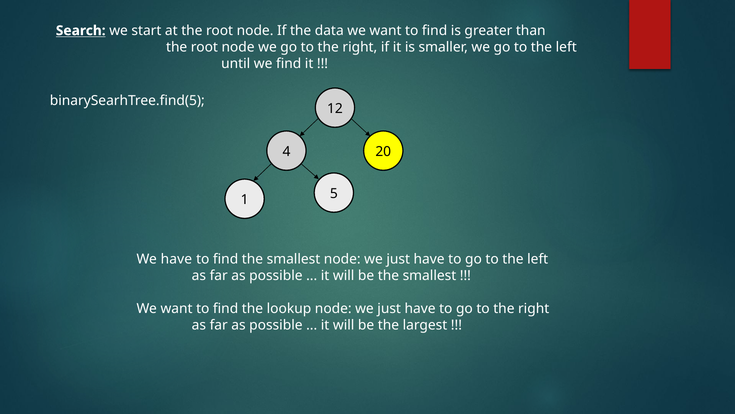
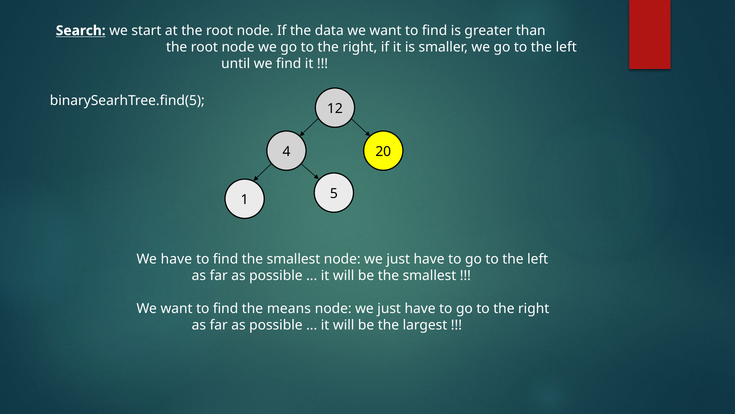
lookup: lookup -> means (289, 308)
